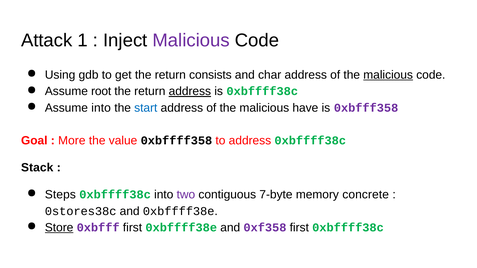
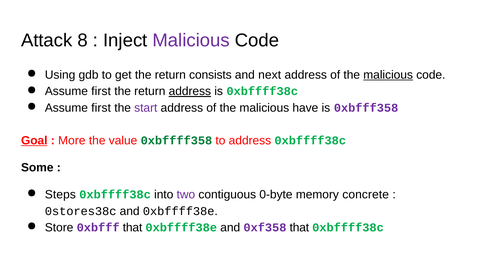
1: 1 -> 8 (83, 40)
char: char -> next (270, 75)
root: root -> first (101, 91)
into: into -> first (101, 108)
start colour: blue -> purple (146, 108)
Goal underline: none -> present (34, 141)
0xbffff358 colour: black -> green (176, 141)
Stack: Stack -> Some (37, 168)
7-byte: 7-byte -> 0-byte (276, 195)
Store underline: present -> none (59, 228)
0xbfff first: first -> that (133, 228)
0xf358 first: first -> that (299, 228)
